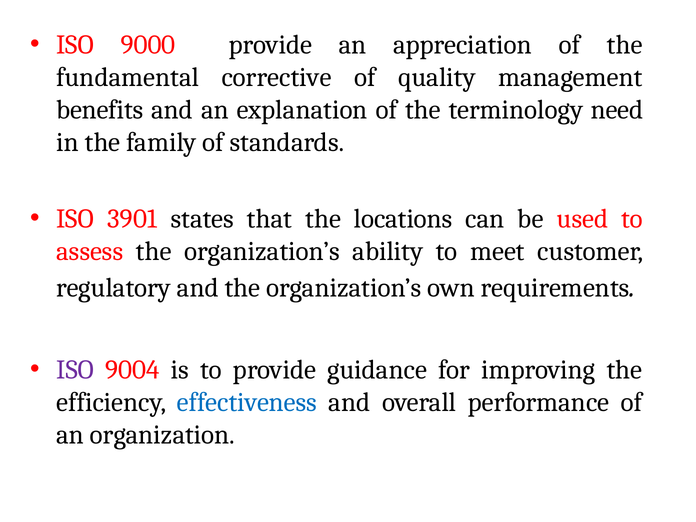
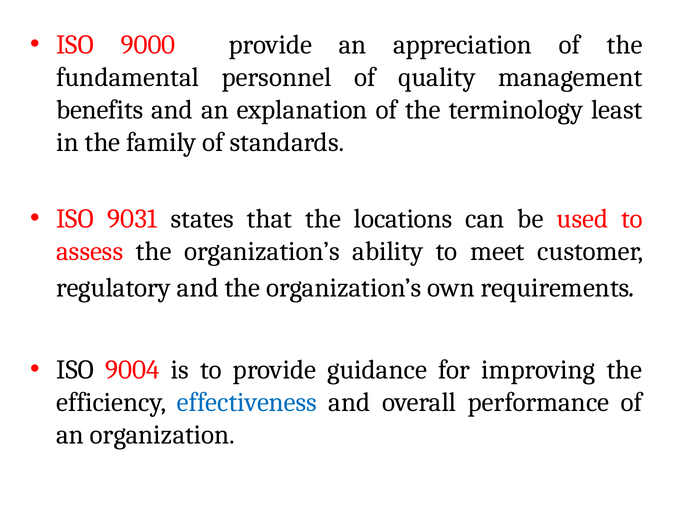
corrective: corrective -> personnel (277, 77)
need: need -> least (617, 110)
3901: 3901 -> 9031 (132, 219)
ISO colour: purple -> black (75, 370)
